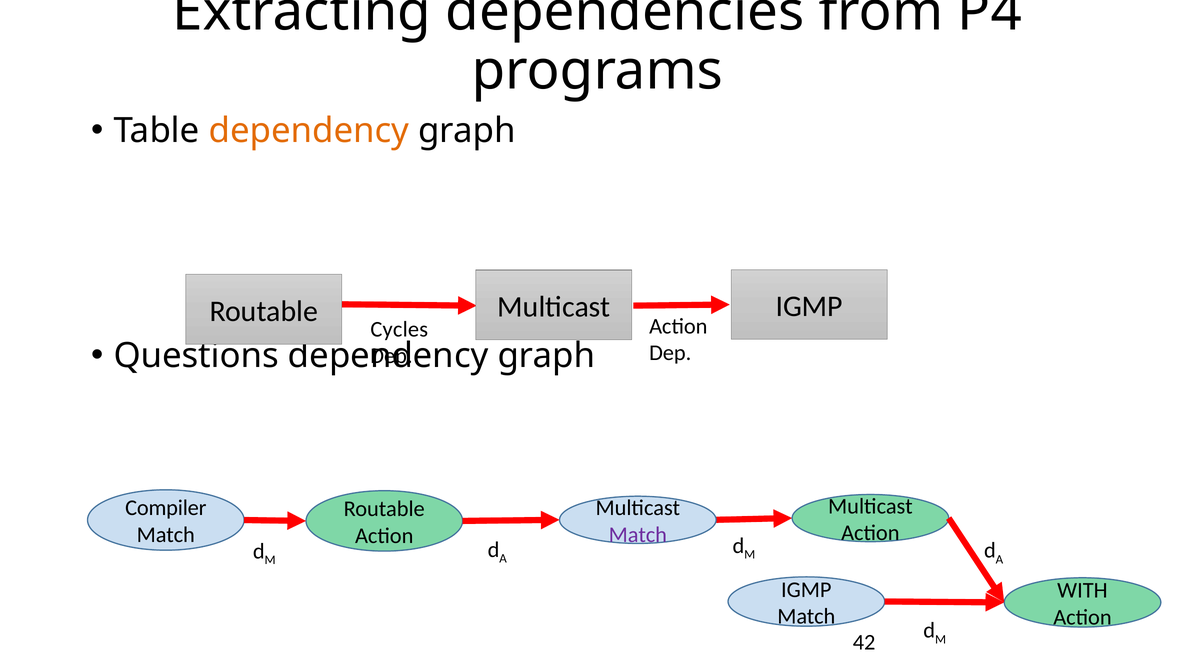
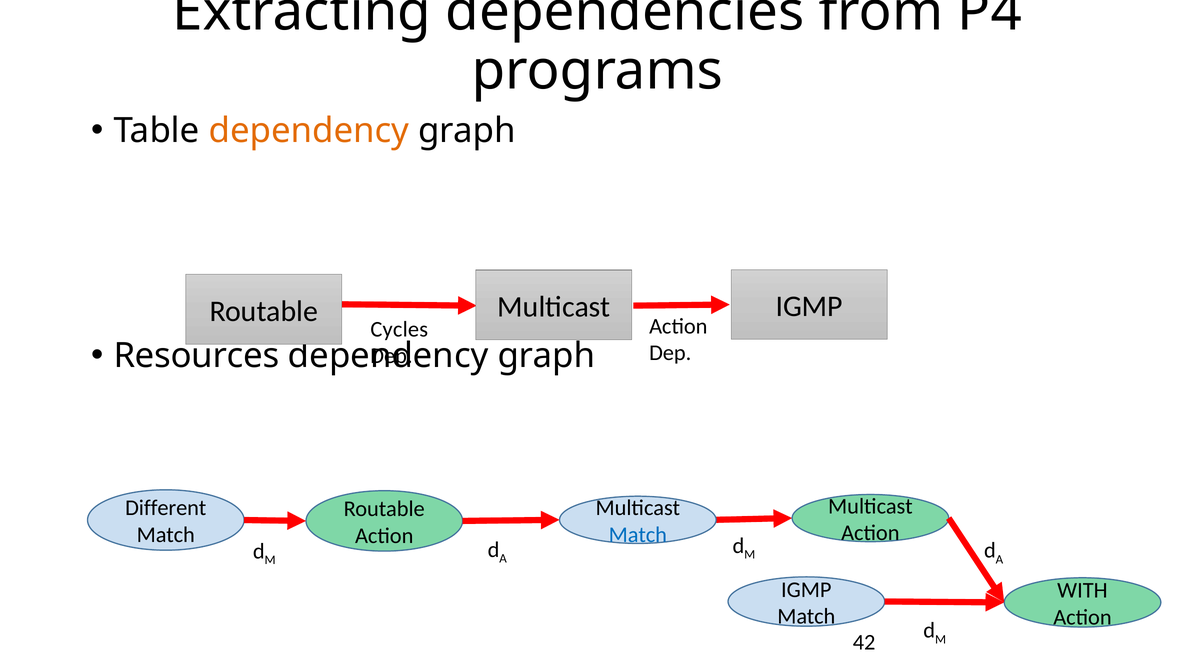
Questions: Questions -> Resources (196, 356)
Compiler: Compiler -> Different (166, 508)
Match colour: purple -> blue (638, 535)
